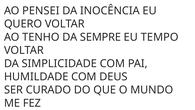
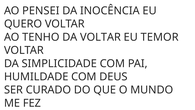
DA SEMPRE: SEMPRE -> VOLTAR (100, 37)
TEMPO: TEMPO -> TEMOR (160, 37)
